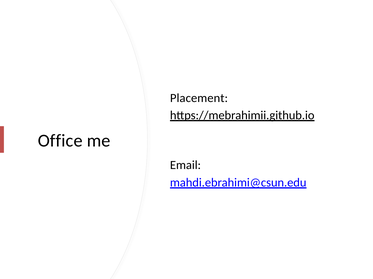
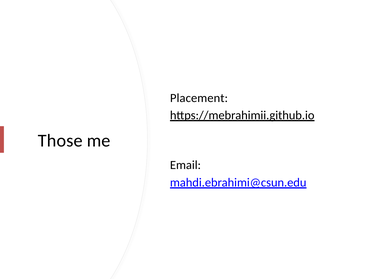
Office: Office -> Those (60, 141)
